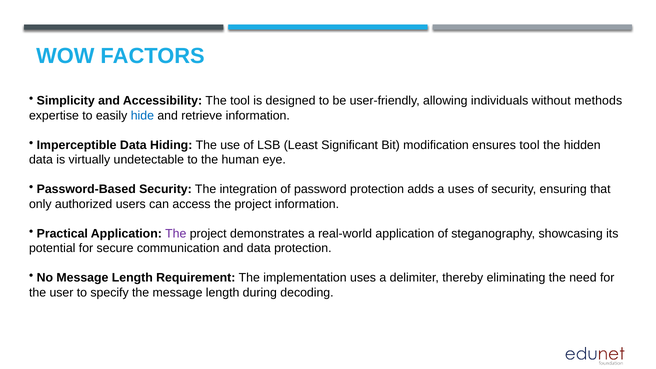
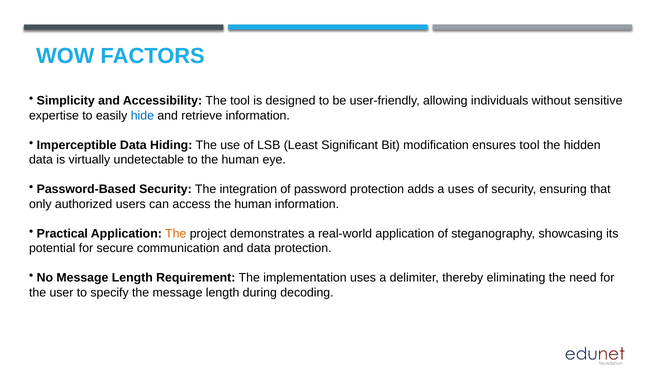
methods: methods -> sensitive (598, 101)
access the project: project -> human (253, 204)
The colour: purple -> orange (176, 234)
